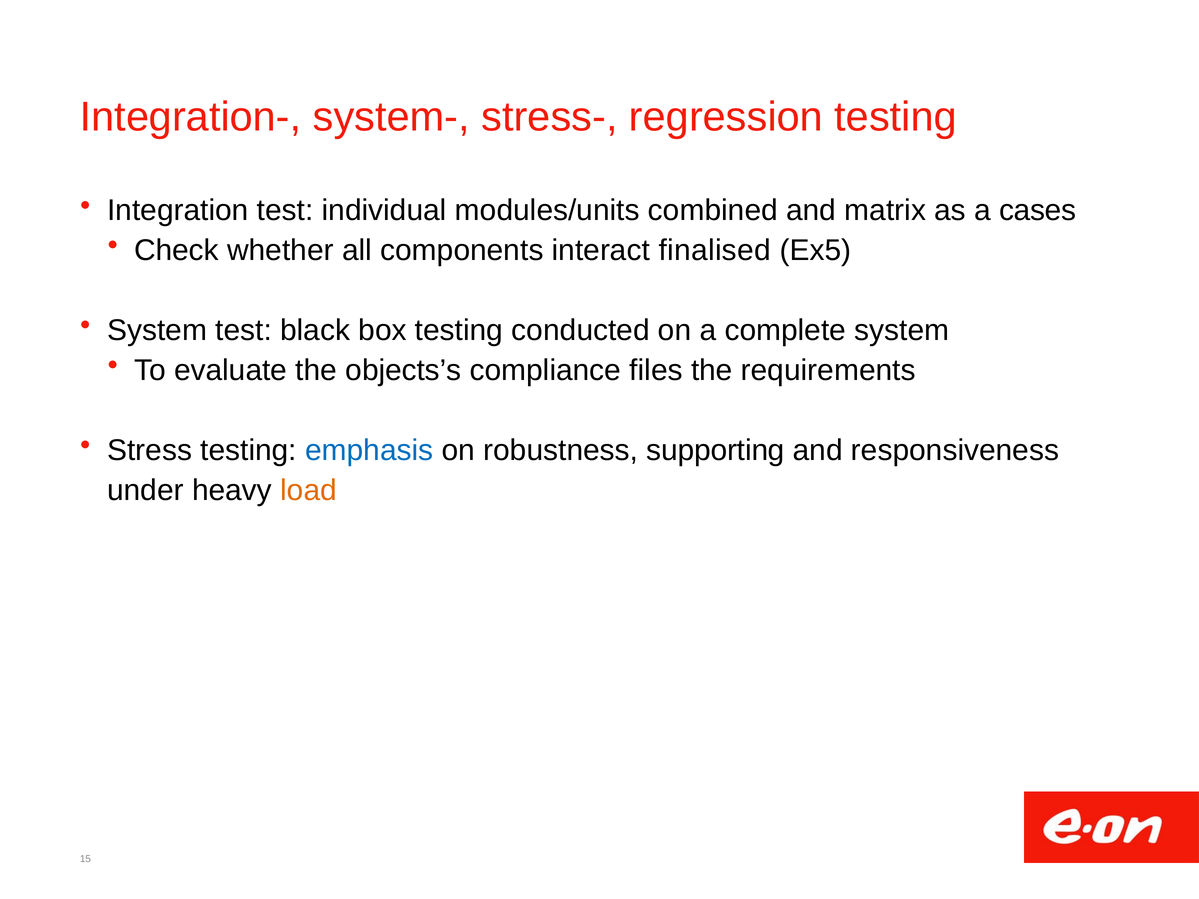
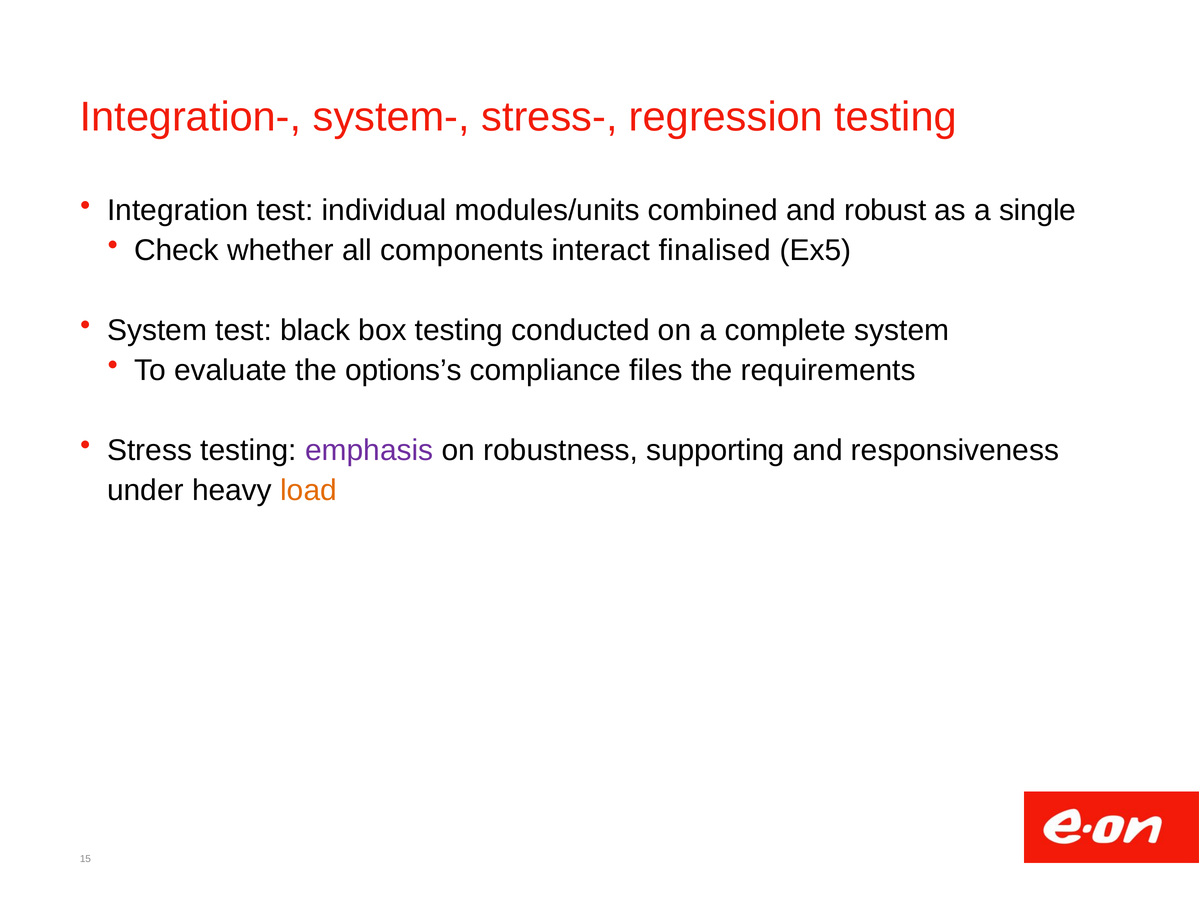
matrix: matrix -> robust (885, 211)
cases: cases -> single (1038, 211)
objects’s: objects’s -> options’s (404, 371)
emphasis colour: blue -> purple (369, 450)
